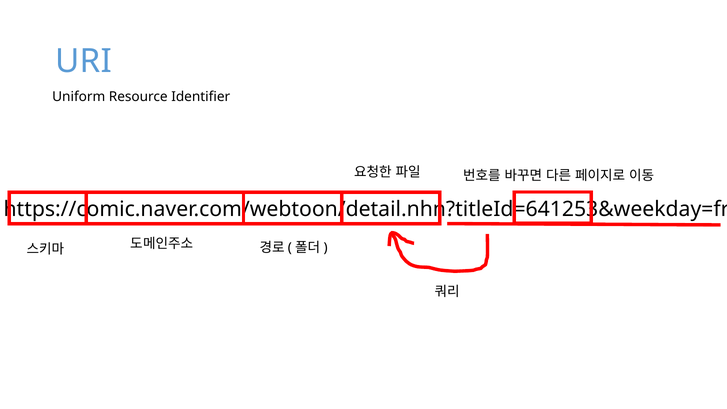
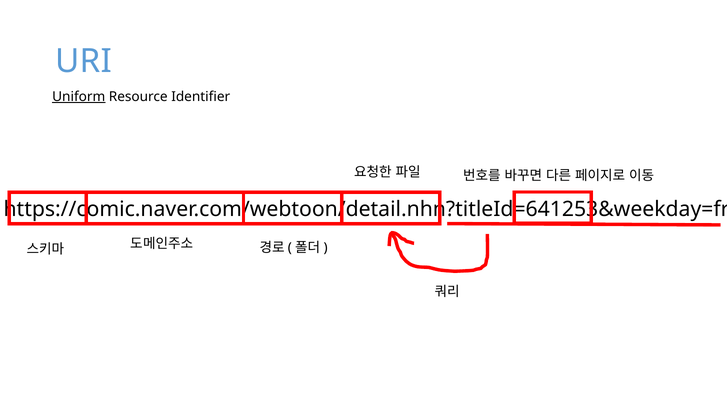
Uniform underline: none -> present (79, 97)
